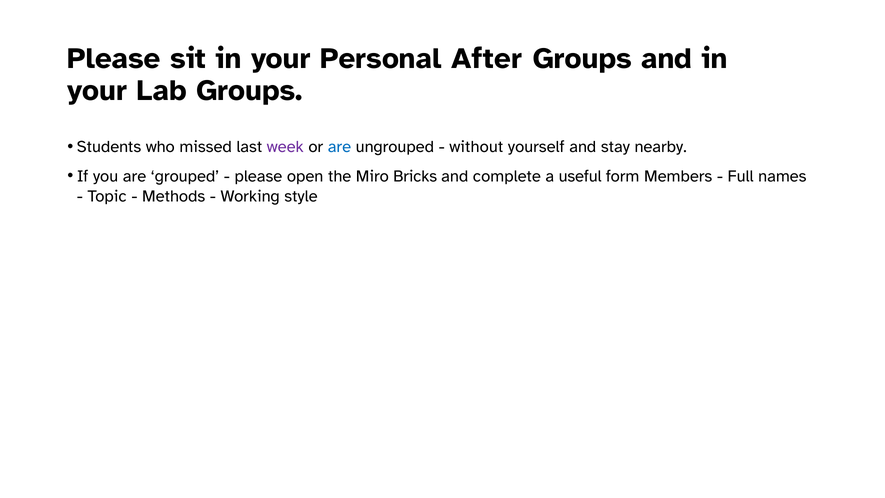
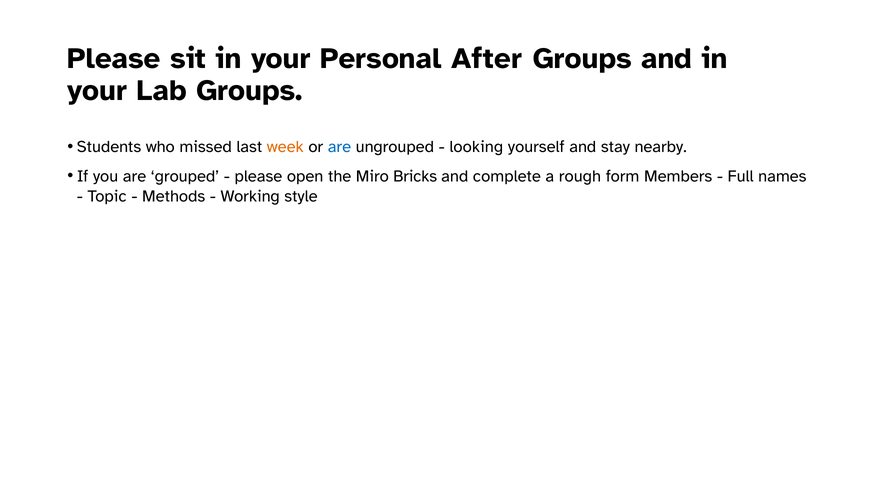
week colour: purple -> orange (285, 147)
without: without -> looking (476, 147)
useful: useful -> rough (580, 176)
